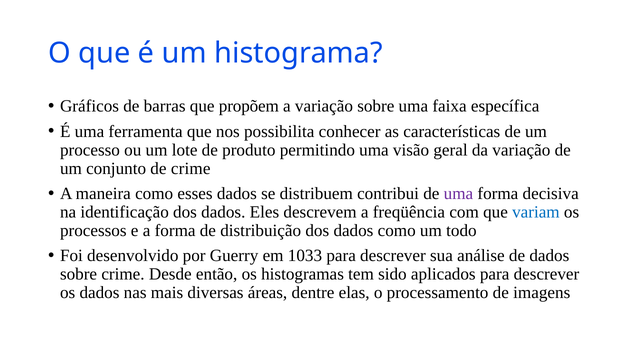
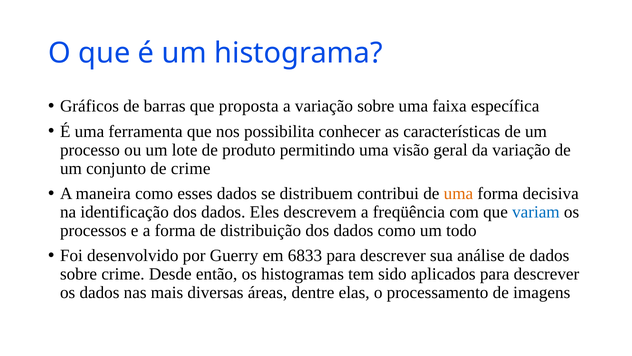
propõem: propõem -> proposta (249, 106)
uma colour: purple -> orange (458, 193)
1033: 1033 -> 6833 (305, 255)
